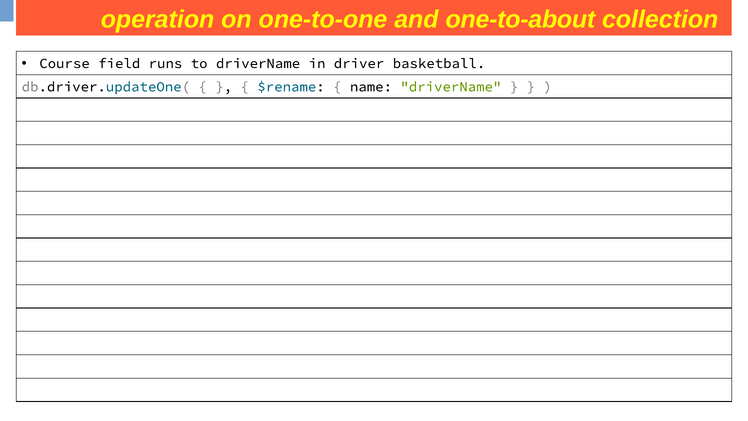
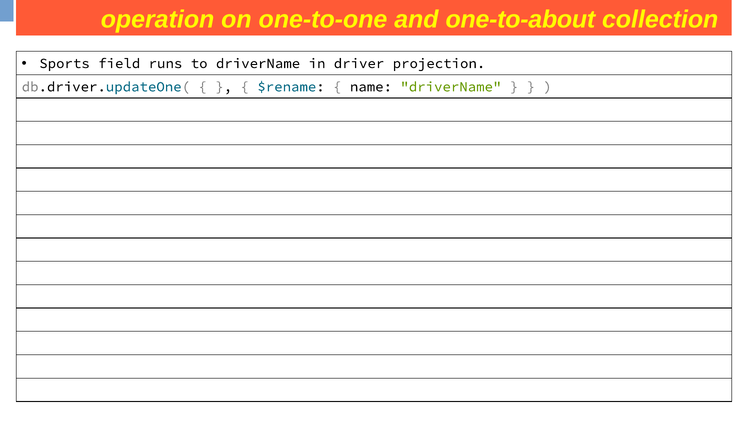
Course: Course -> Sports (65, 63)
basketball: basketball -> projection (439, 63)
